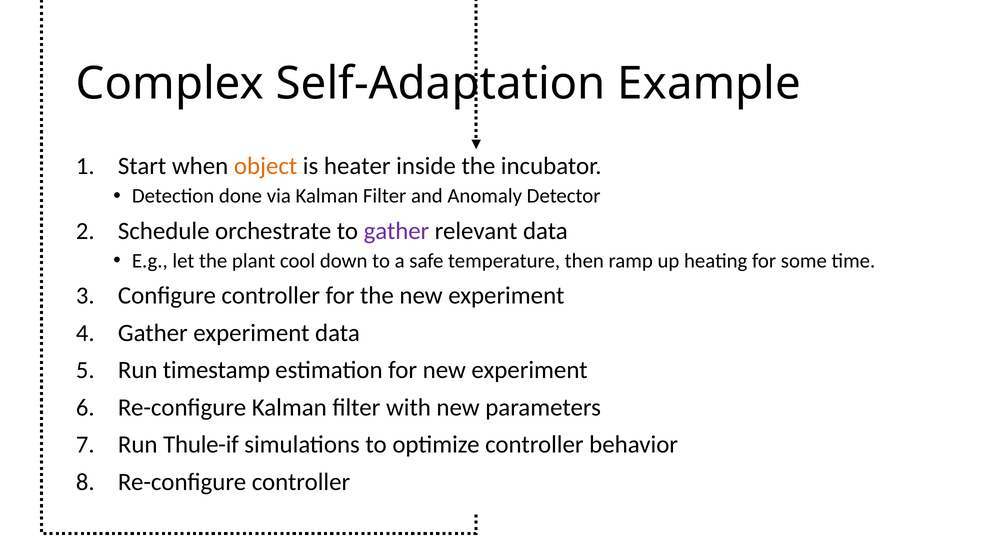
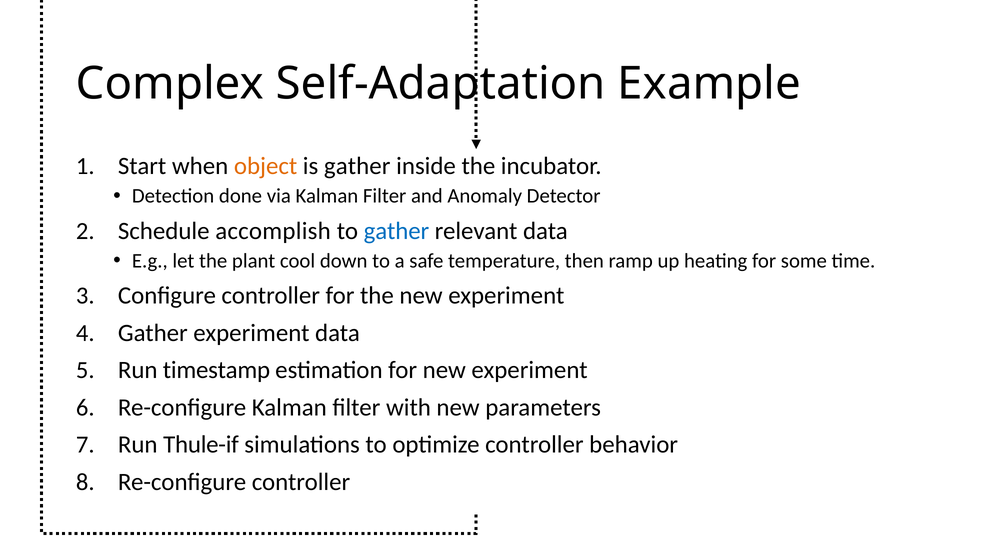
is heater: heater -> gather (357, 166)
orchestrate: orchestrate -> accomplish (273, 231)
gather colour: purple -> blue (396, 231)
